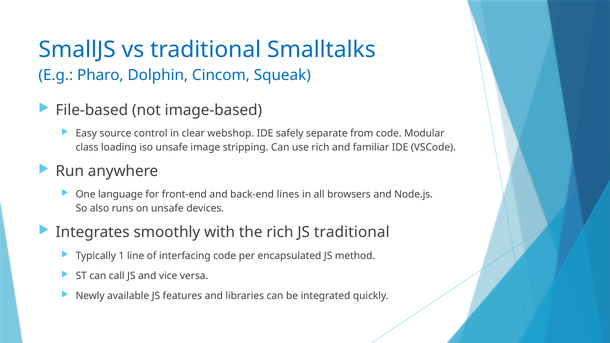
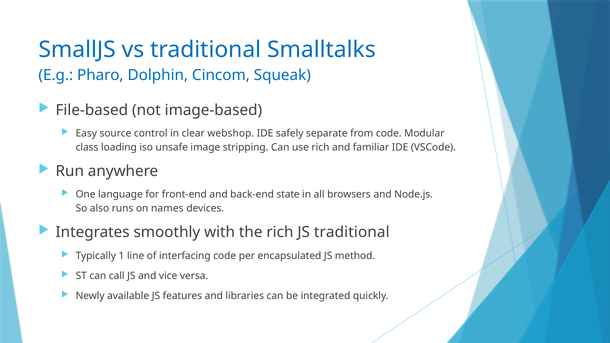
lines: lines -> state (288, 195)
on unsafe: unsafe -> names (167, 208)
